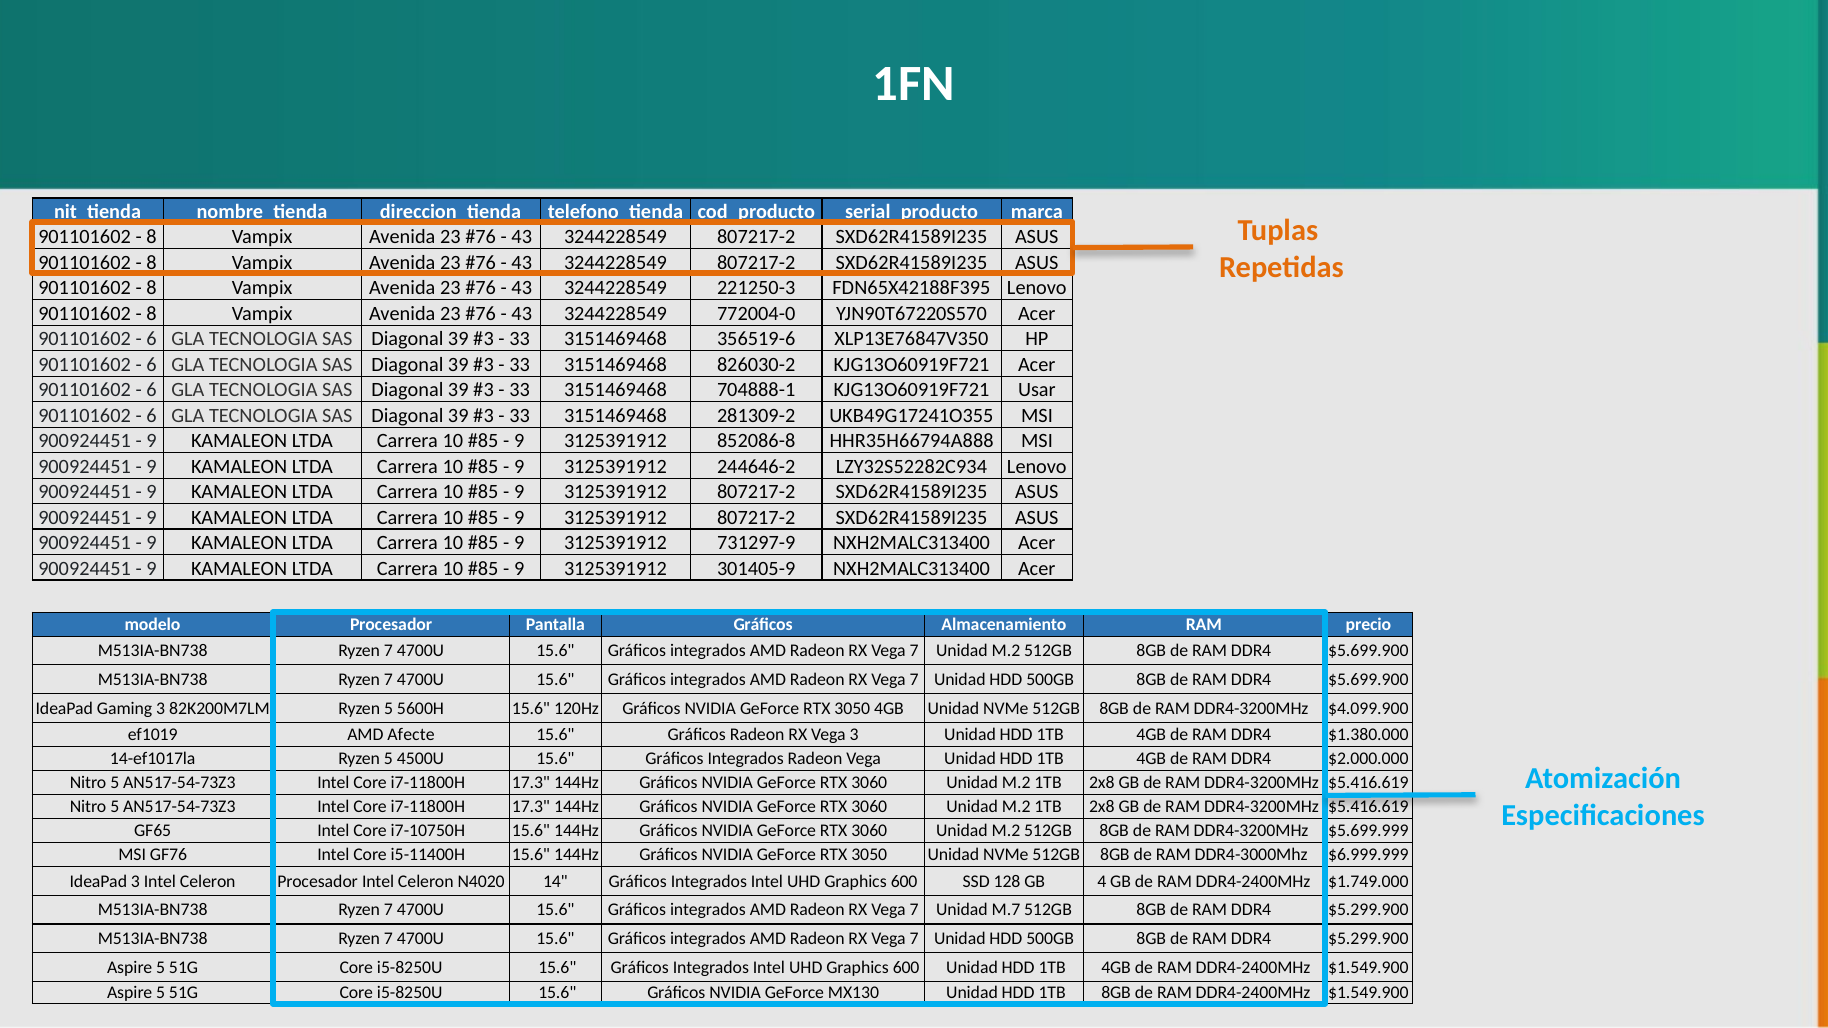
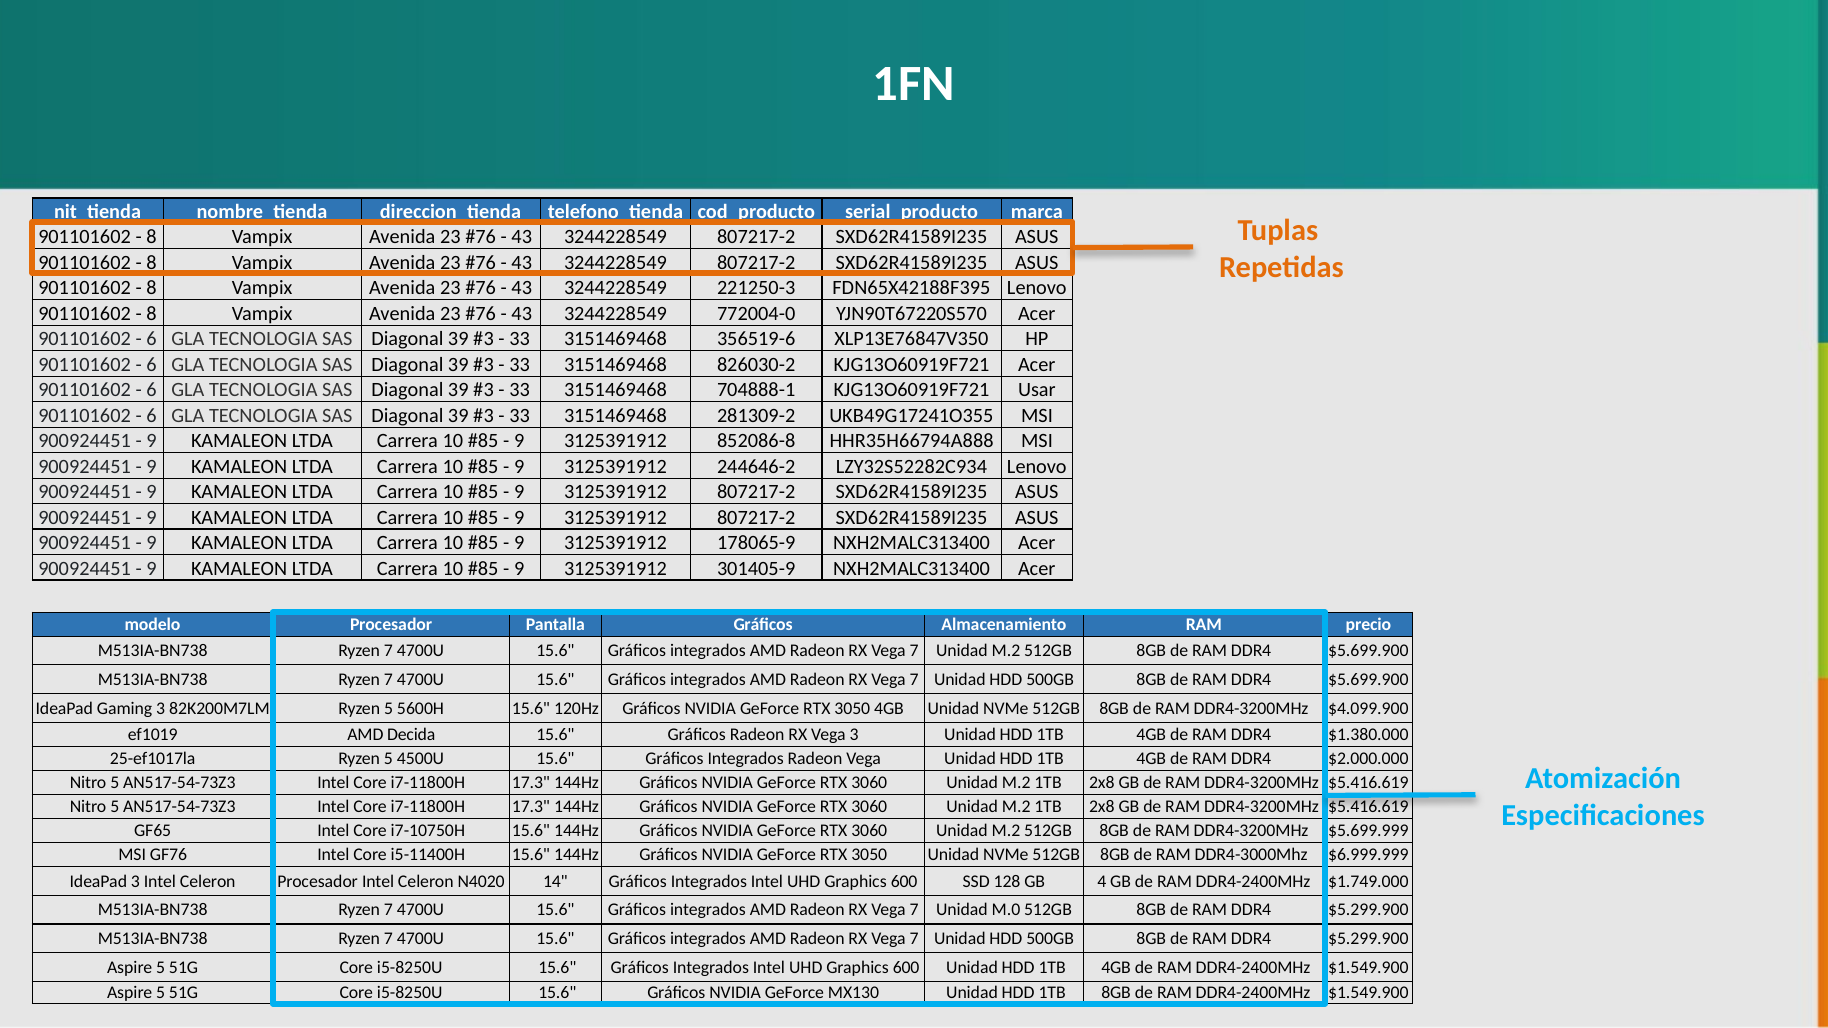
731297-9: 731297-9 -> 178065-9 (756, 543)
Afecte: Afecte -> Decida (411, 735)
14-ef1017la: 14-ef1017la -> 25-ef1017la (153, 759)
M.7: M.7 -> M.0 (1006, 910)
